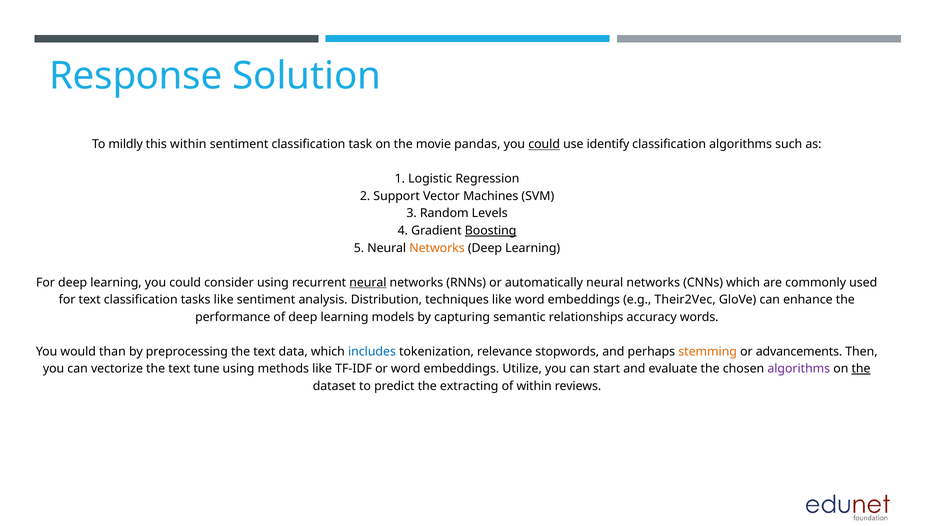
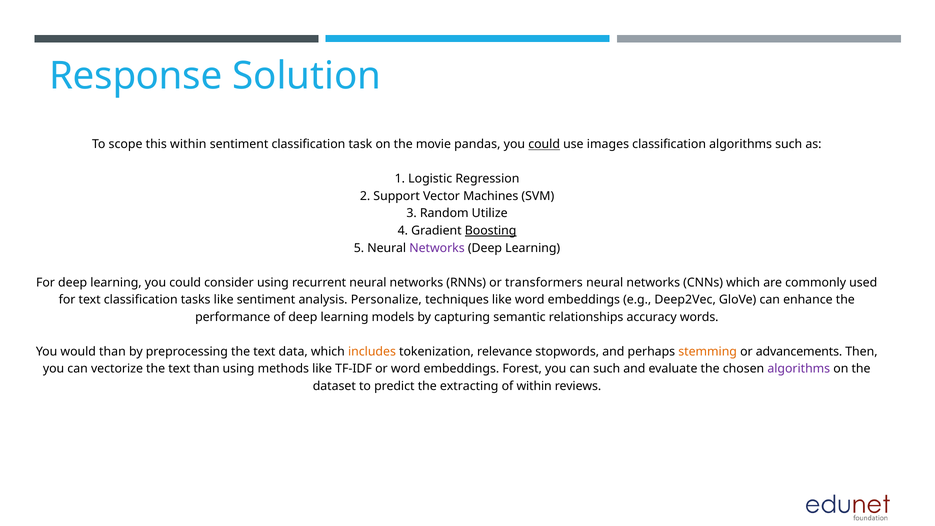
mildly: mildly -> scope (126, 144)
identify: identify -> images (608, 144)
Levels: Levels -> Utilize (490, 213)
Networks colour: orange -> purple (437, 248)
neural underline: present -> none (368, 282)
automatically: automatically -> transformers (544, 282)
Distribution: Distribution -> Personalize (386, 300)
Their2Vec: Their2Vec -> Deep2Vec (685, 300)
includes colour: blue -> orange (372, 352)
text tune: tune -> than (207, 369)
Utilize: Utilize -> Forest (522, 369)
can start: start -> such (607, 369)
the underline: present -> none (861, 369)
